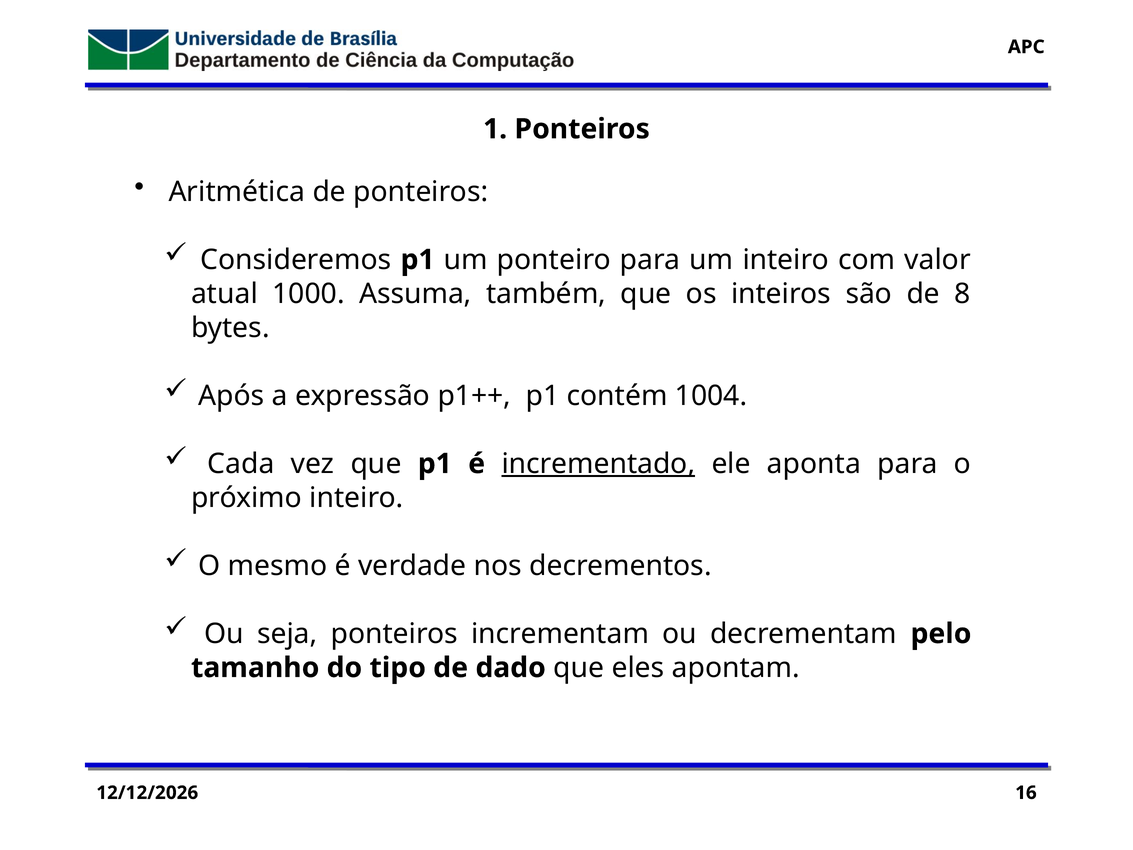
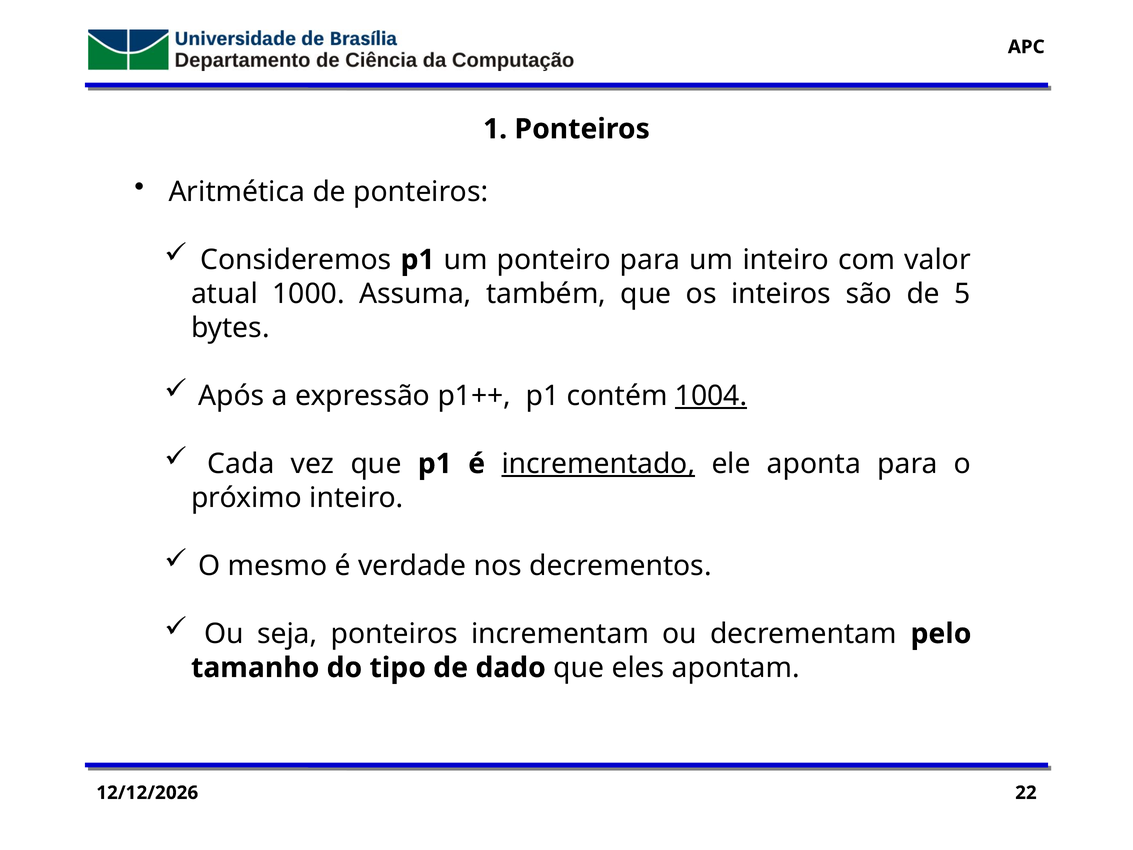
8: 8 -> 5 (963, 294)
1004 underline: none -> present (711, 396)
16: 16 -> 22 (1026, 793)
